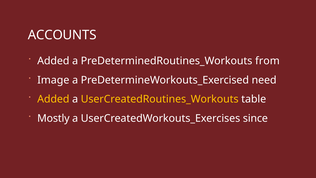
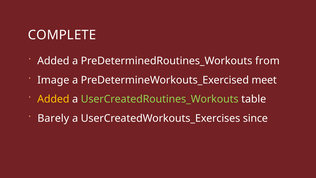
ACCOUNTS: ACCOUNTS -> COMPLETE (62, 35)
need: need -> meet (264, 80)
UserCreatedRoutines_Workouts colour: yellow -> light green (160, 99)
Mostly: Mostly -> Barely (53, 118)
